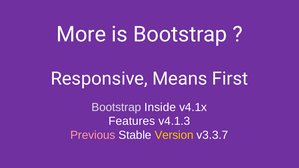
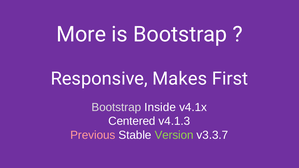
Means: Means -> Makes (180, 79)
Features: Features -> Centered (132, 121)
Version colour: yellow -> light green (174, 135)
